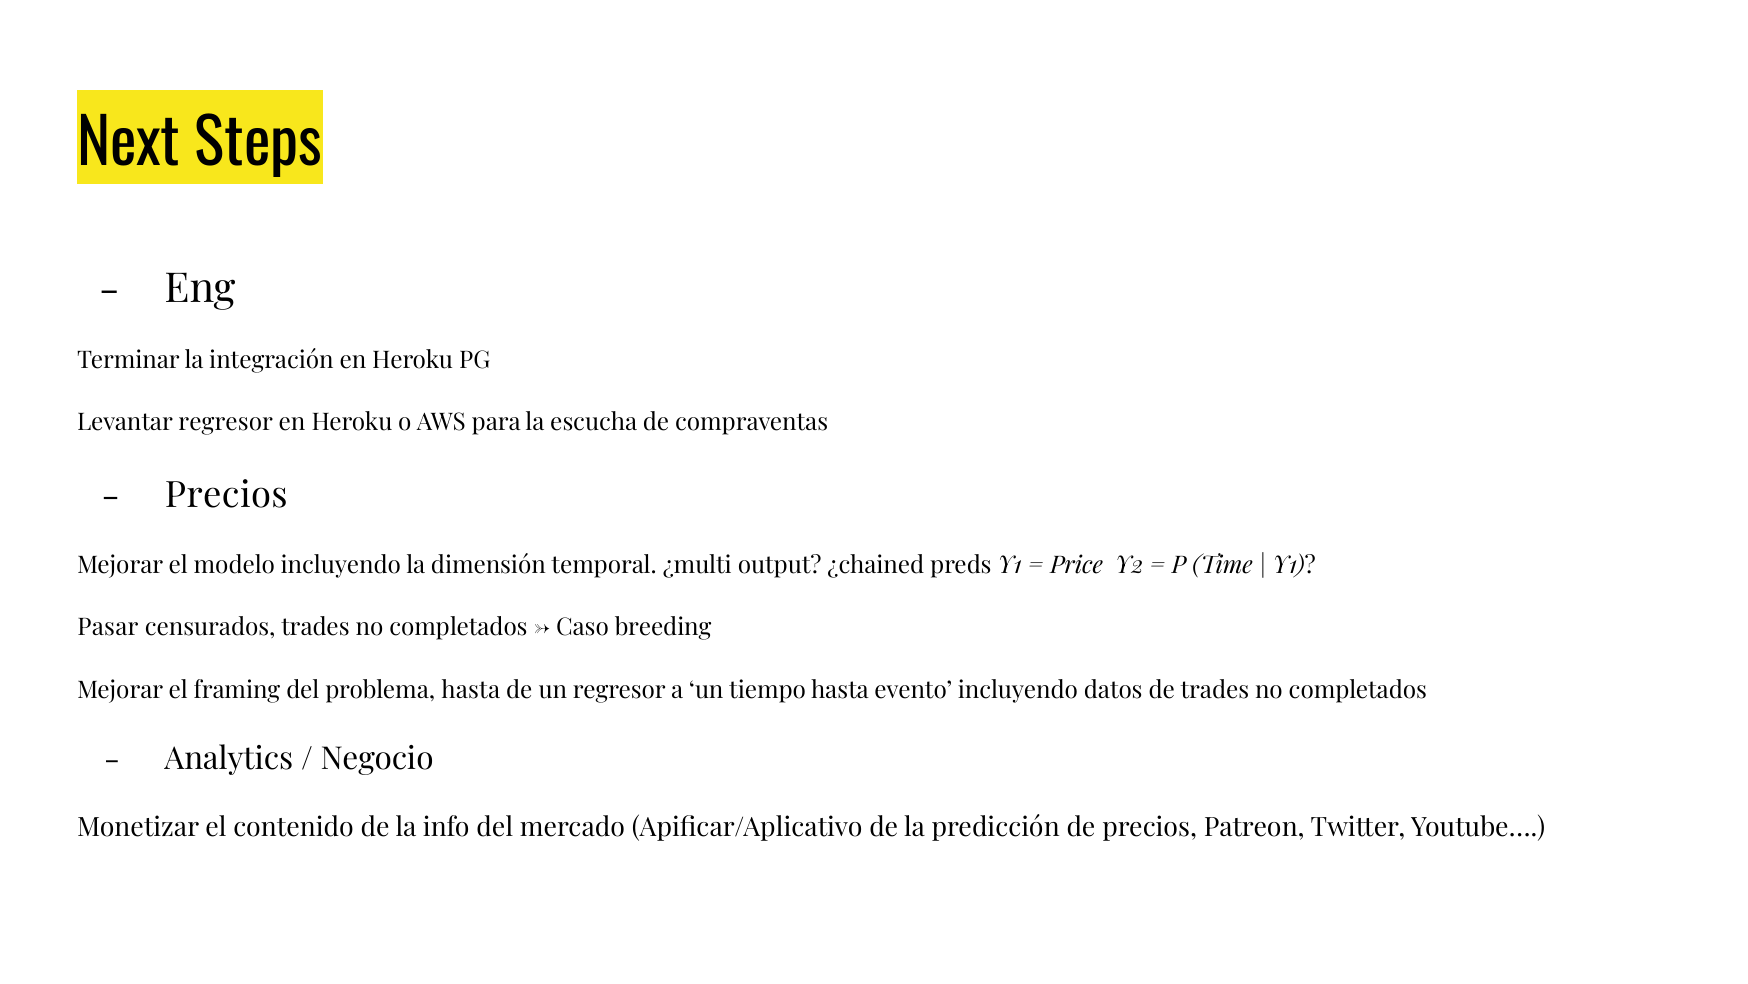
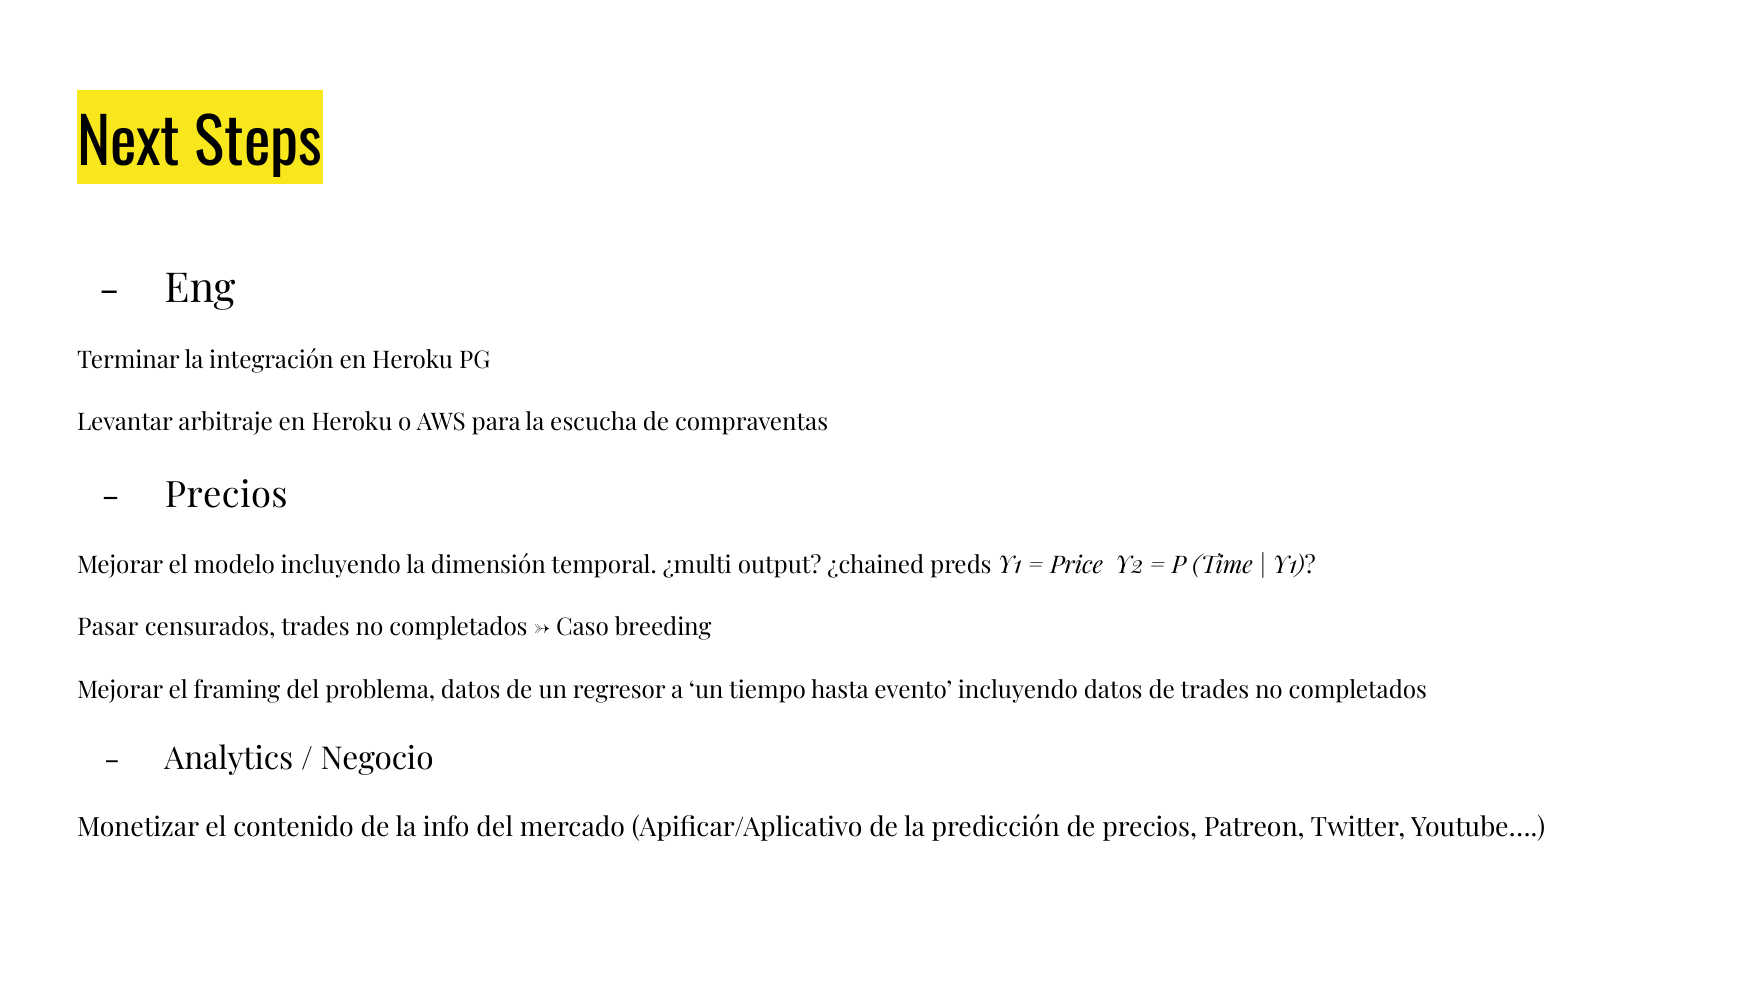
Levantar regresor: regresor -> arbitraje (226, 423)
problema hasta: hasta -> datos (471, 690)
